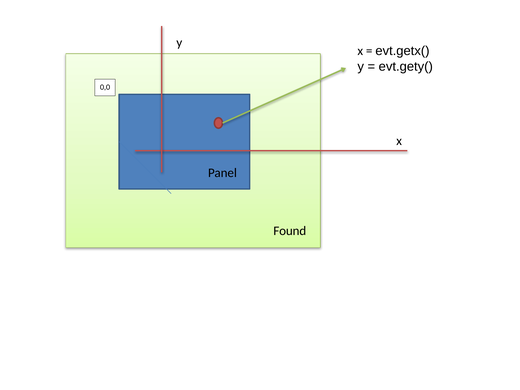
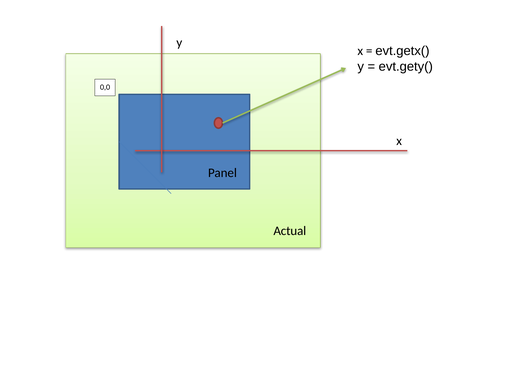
Found: Found -> Actual (290, 231)
